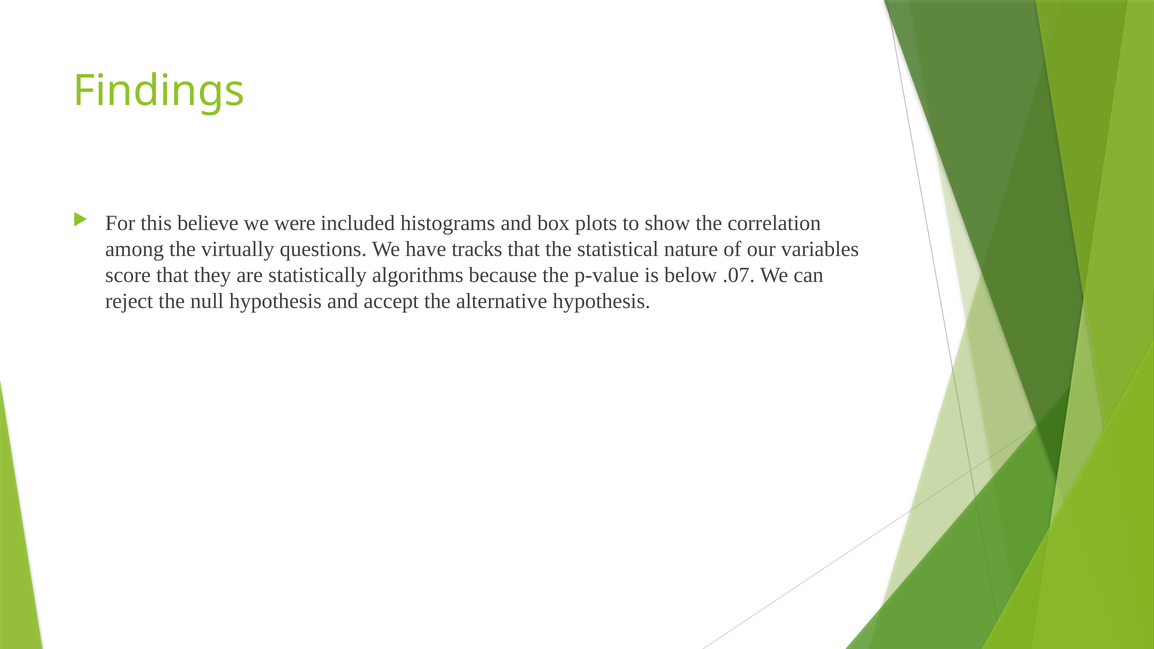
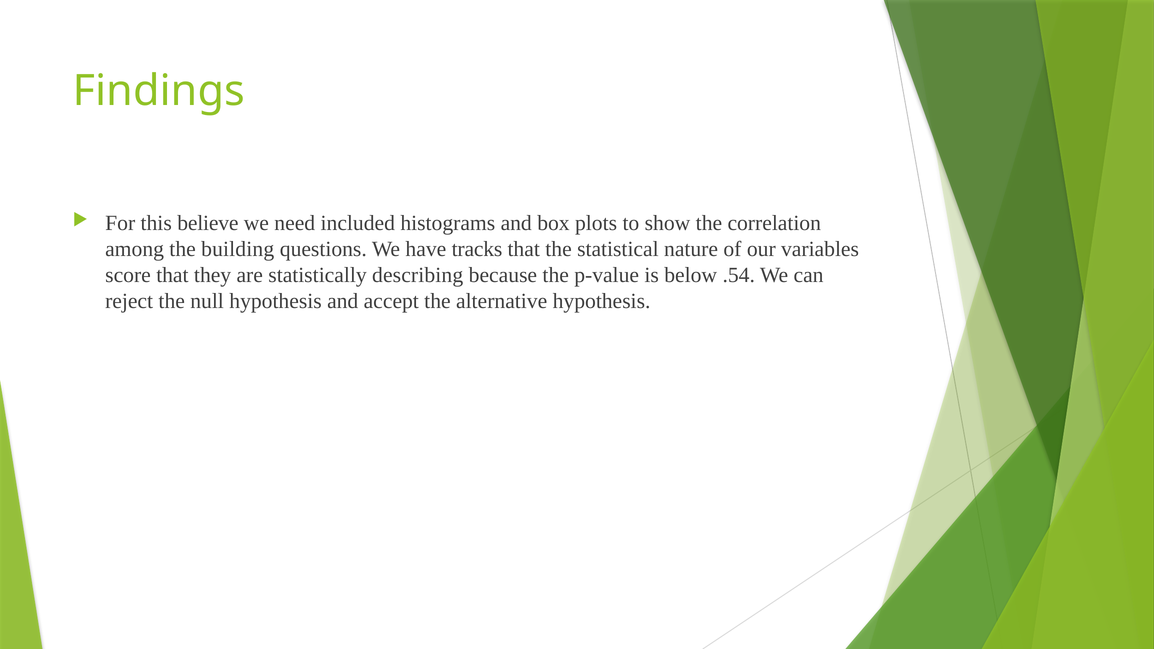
were: were -> need (295, 223)
virtually: virtually -> building (238, 249)
algorithms: algorithms -> describing (418, 275)
.07: .07 -> .54 (739, 275)
